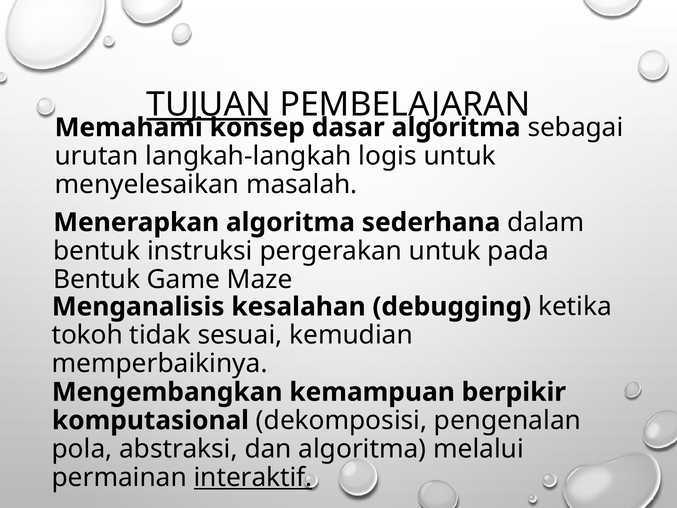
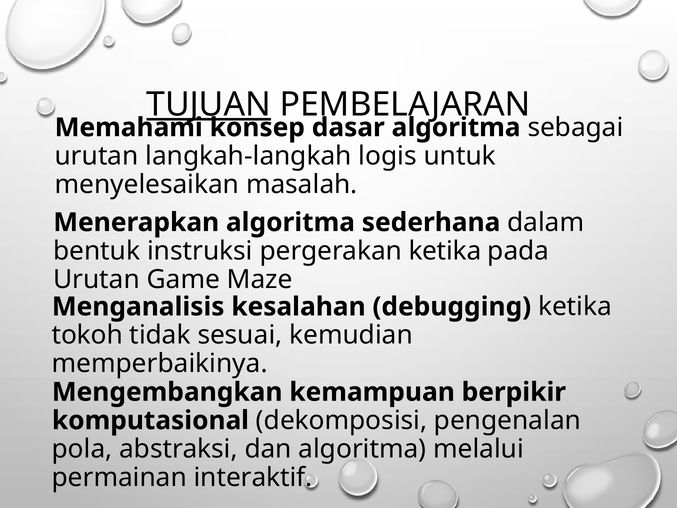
pergerakan untuk: untuk -> ketika (445, 251)
Bentuk: Bentuk -> Urutan (97, 279)
interaktif underline: present -> none (253, 477)
